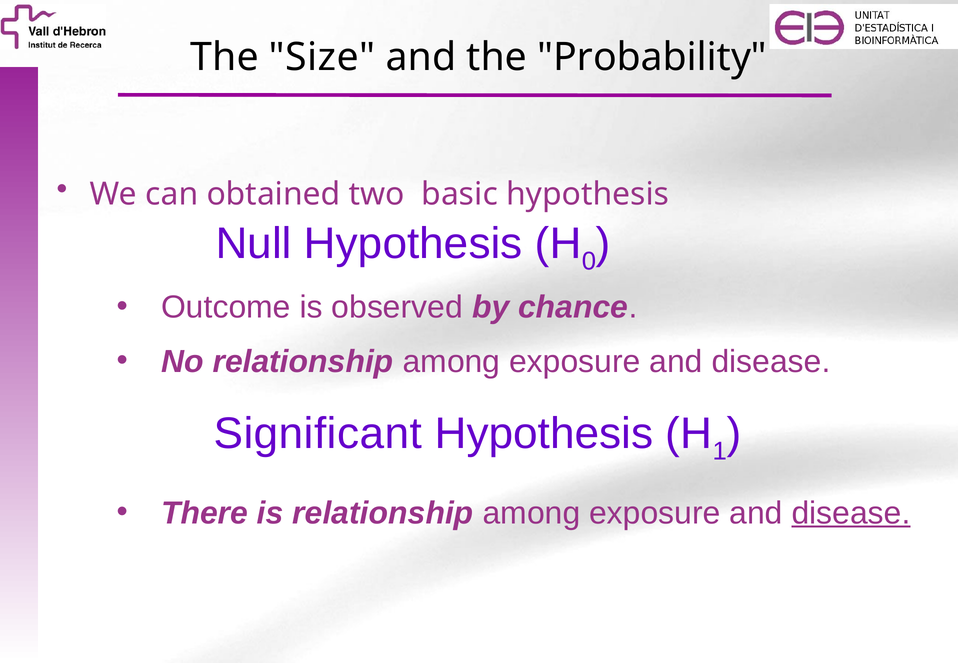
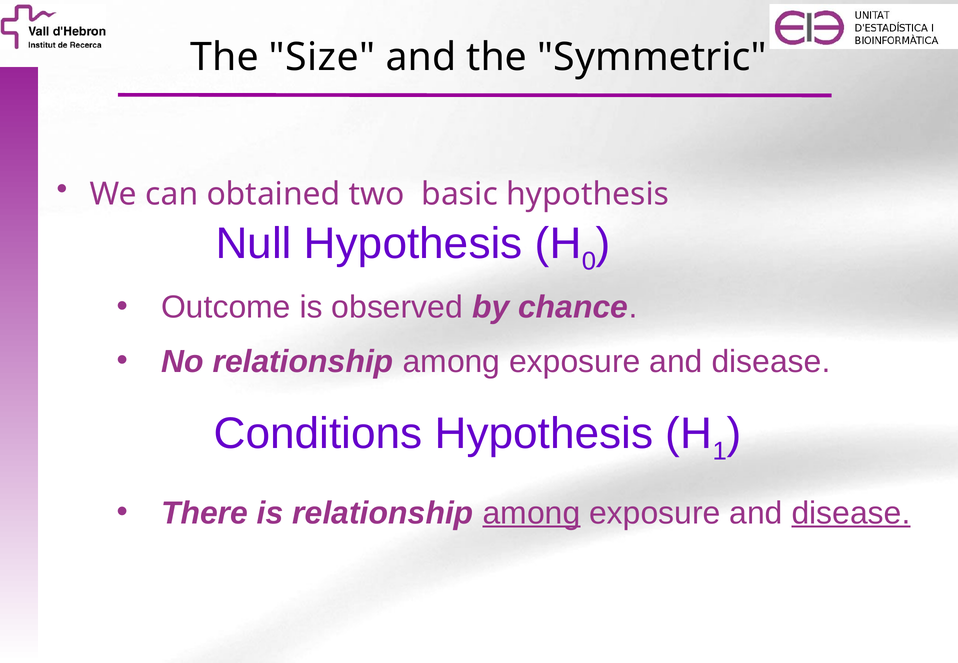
Probability: Probability -> Symmetric (652, 57)
Significant: Significant -> Conditions (318, 434)
among underline: none -> present (532, 513)
